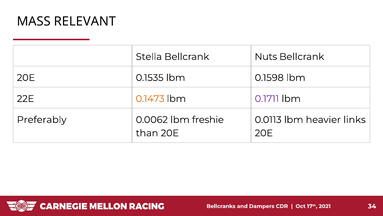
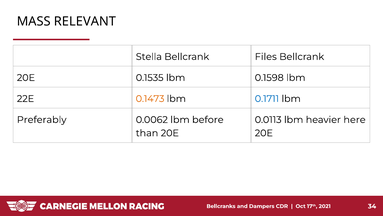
Nuts: Nuts -> Files (266, 57)
0.1711 colour: purple -> blue (267, 99)
freshie: freshie -> before (208, 119)
links: links -> here (355, 119)
